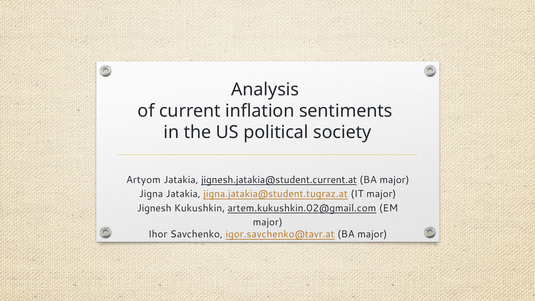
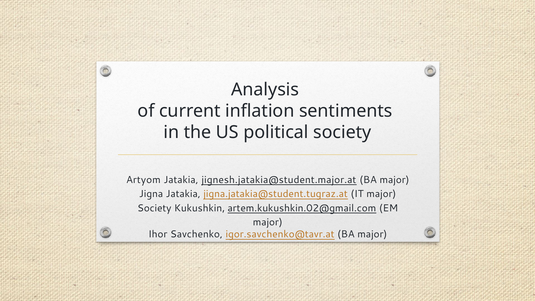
jignesh.jatakia@student.current.at: jignesh.jatakia@student.current.at -> jignesh.jatakia@student.major.at (279, 180)
Jignesh: Jignesh -> Society (154, 208)
